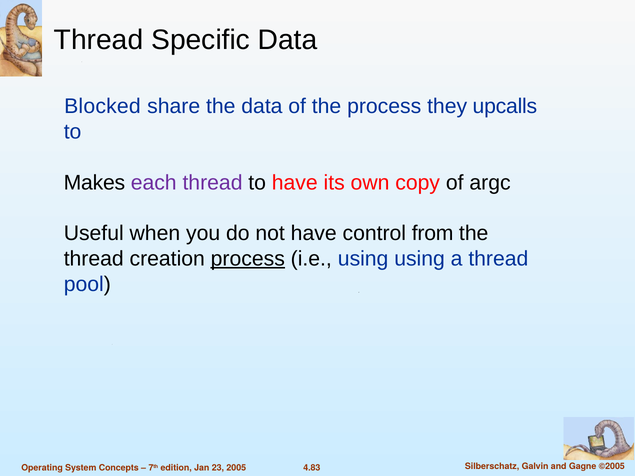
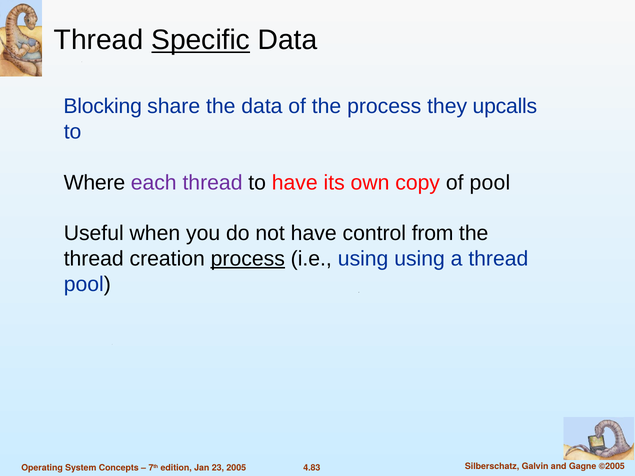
Specific underline: none -> present (201, 40)
Blocked: Blocked -> Blocking (103, 106)
Makes: Makes -> Where (94, 183)
of argc: argc -> pool (490, 183)
